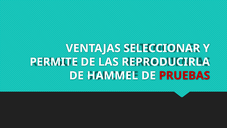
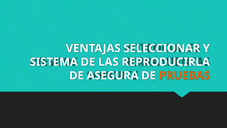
PERMITE: PERMITE -> SISTEMA (54, 62)
HAMMEL: HAMMEL -> ASEGURA (113, 75)
PRUEBAS colour: red -> orange (184, 75)
